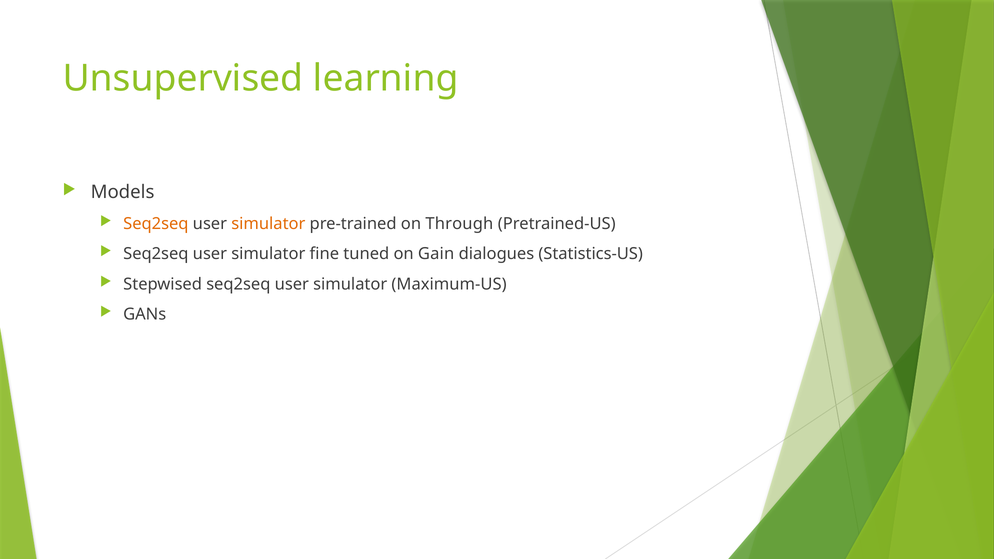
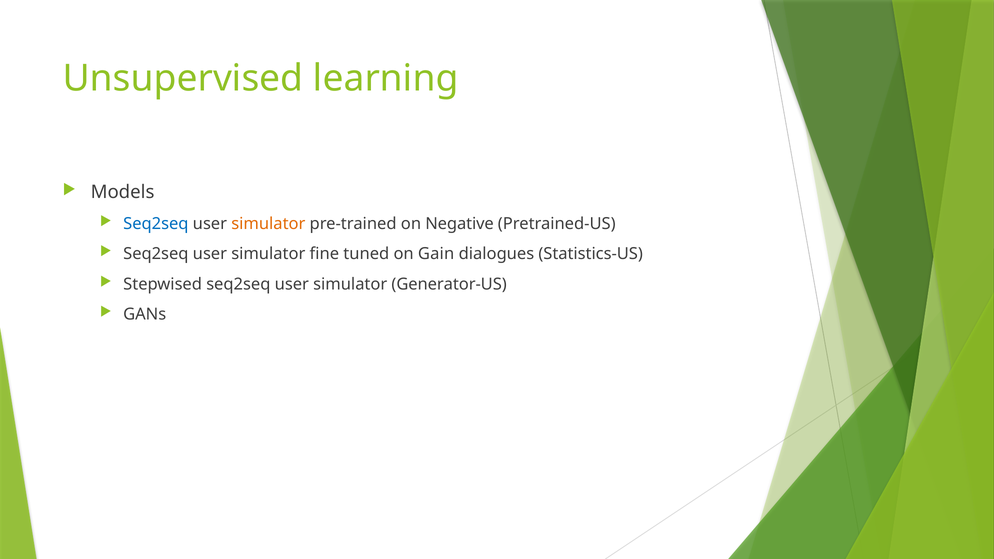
Seq2seq colour: orange -> blue (156, 224)
Through: Through -> Negative (460, 224)
Maximum-US: Maximum-US -> Generator-US (449, 284)
